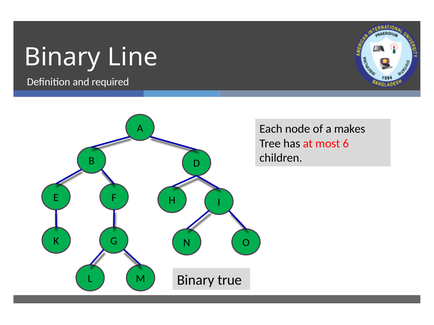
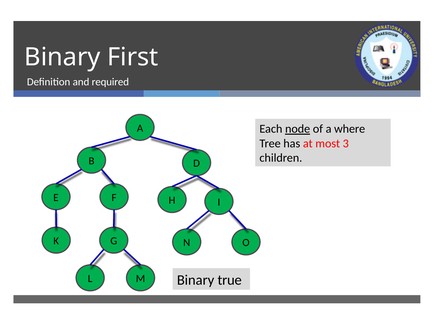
Line: Line -> First (133, 57)
node underline: none -> present (298, 129)
makes: makes -> where (350, 129)
6: 6 -> 3 (346, 144)
